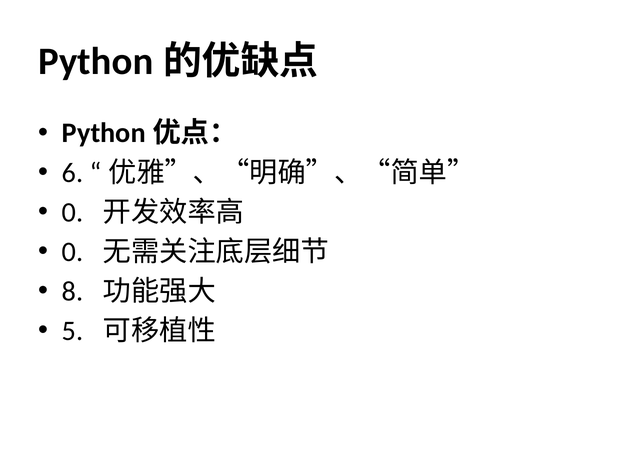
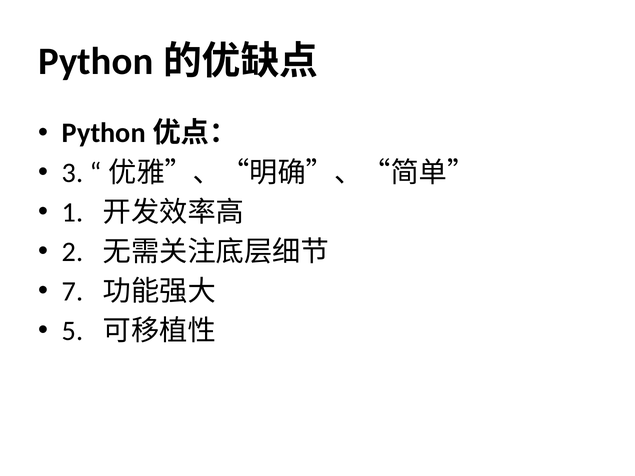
6: 6 -> 3 (73, 173)
0: 0 -> 1 (73, 212)
0: 0 -> 2 (73, 252)
8: 8 -> 7 (73, 291)
